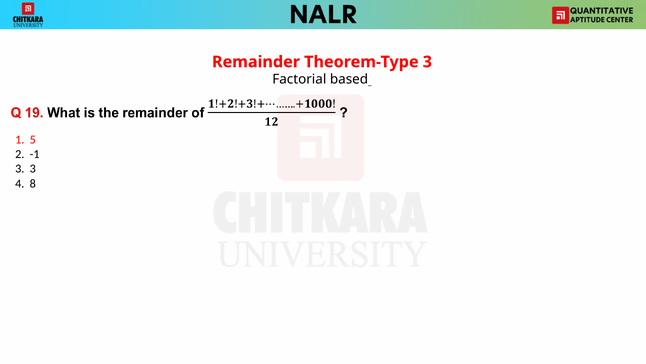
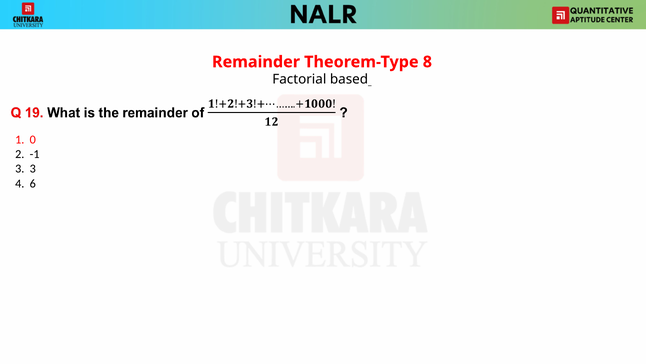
Theorem-Type 3: 3 -> 8 (427, 62)
5: 5 -> 0 (33, 140)
8: 8 -> 6 (33, 183)
